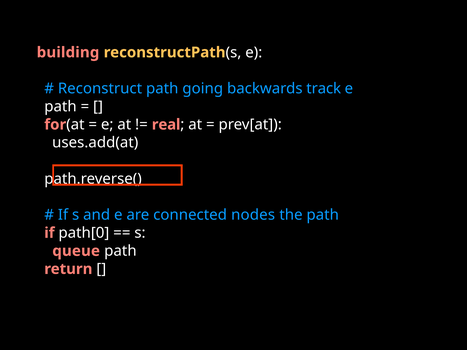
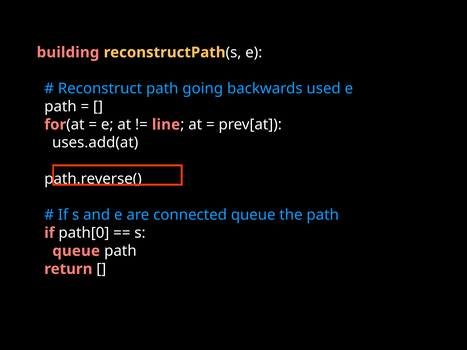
track: track -> used (324, 89)
real: real -> line (166, 125)
connected nodes: nodes -> queue (253, 215)
